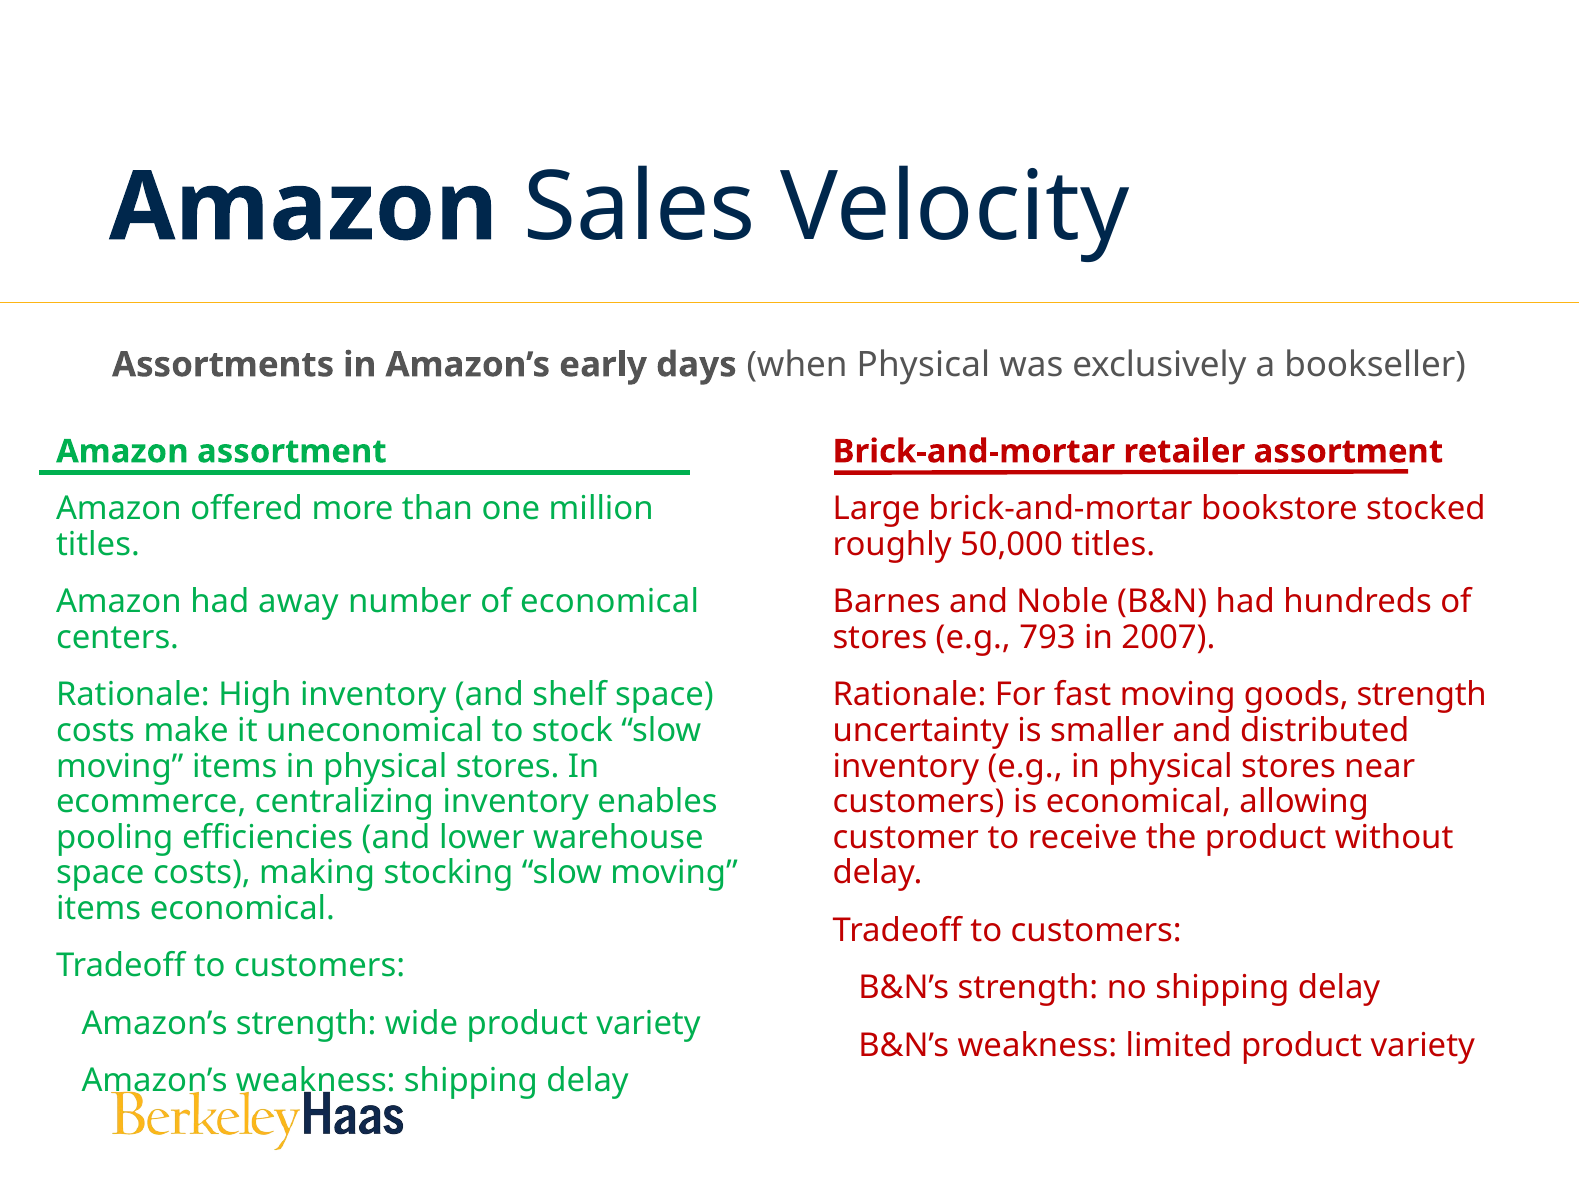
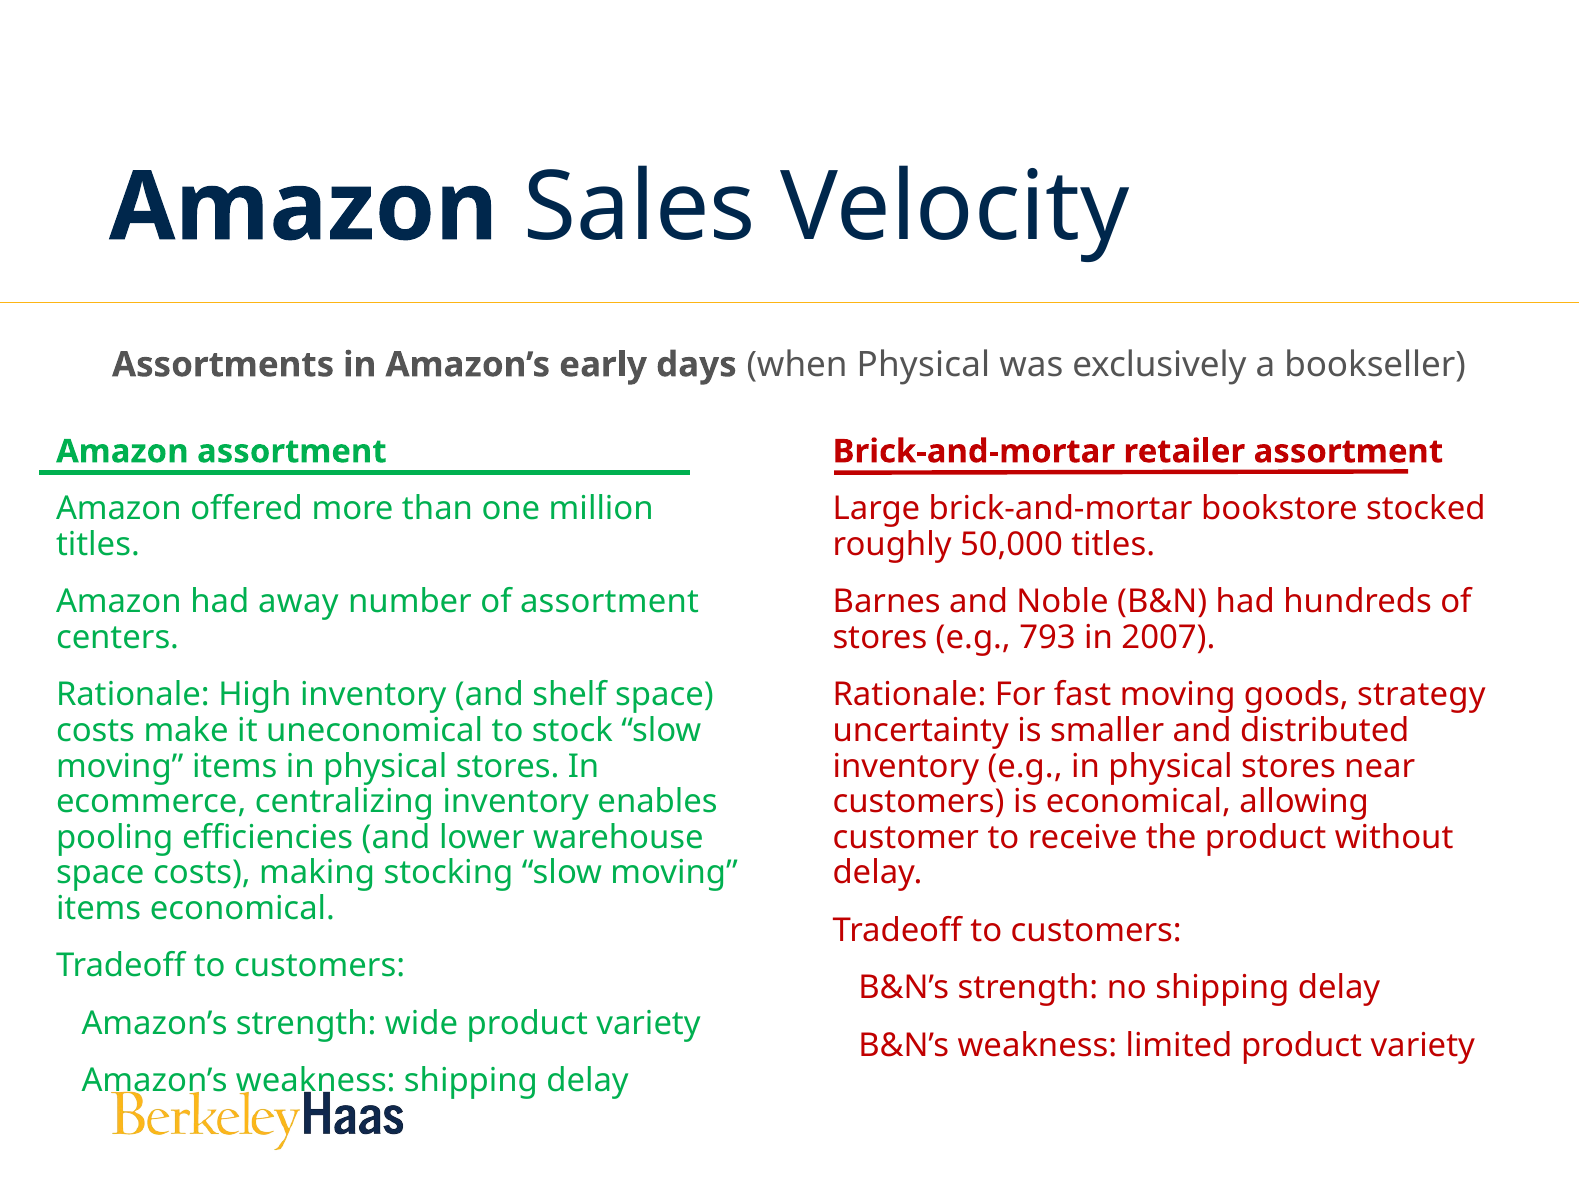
of economical: economical -> assortment (610, 602)
goods strength: strength -> strategy (1421, 695)
